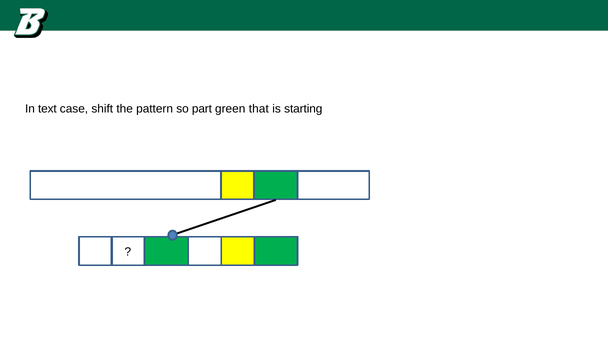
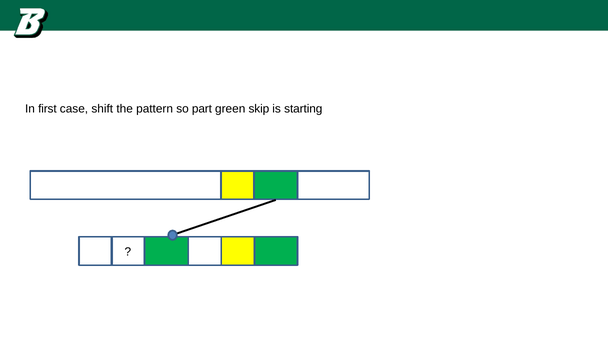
text: text -> first (47, 109)
that: that -> skip (259, 109)
